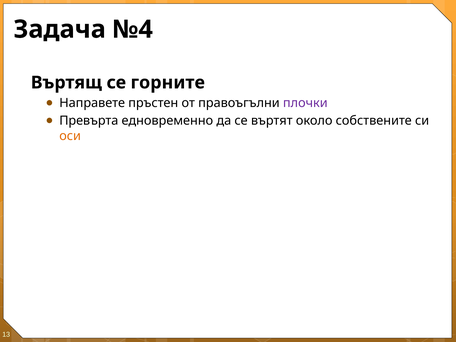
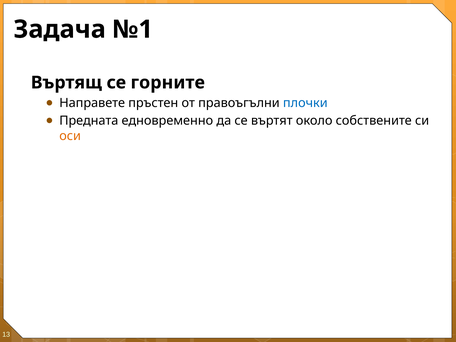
№4: №4 -> №1 (133, 29)
плочки colour: purple -> blue (305, 103)
Превърта: Превърта -> Предната (89, 121)
